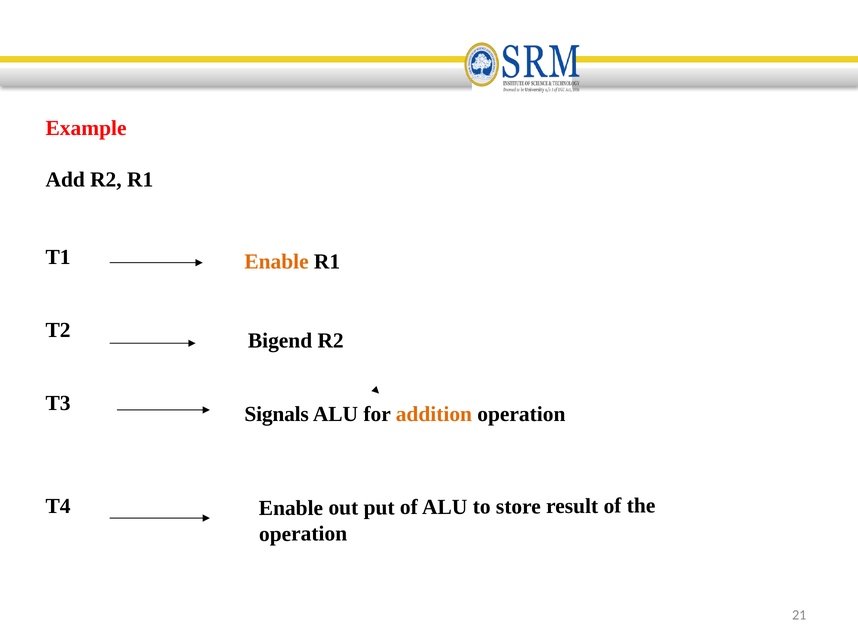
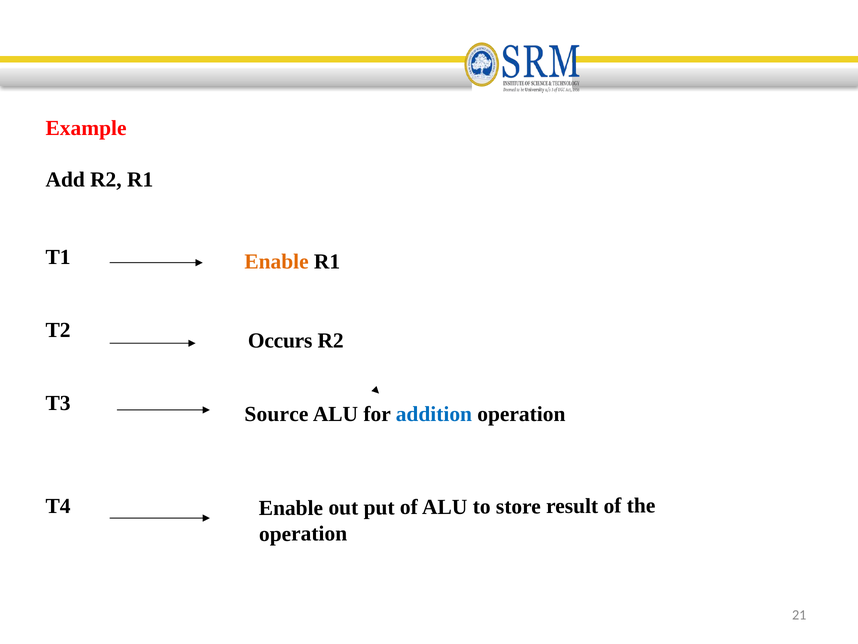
Bigend: Bigend -> Occurs (280, 340)
Signals: Signals -> Source (276, 414)
addition colour: orange -> blue (434, 414)
